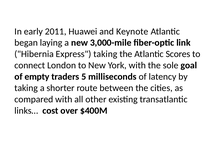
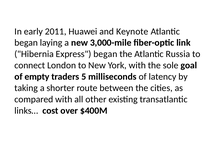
Express taking: taking -> began (105, 54)
Scores: Scores -> Russia (178, 54)
